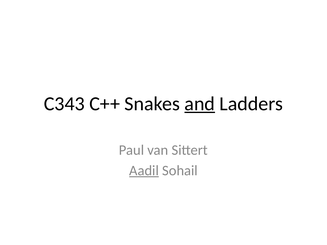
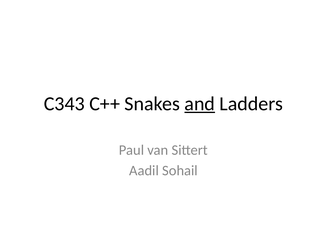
Aadil underline: present -> none (144, 171)
